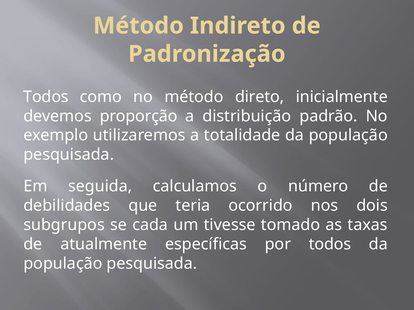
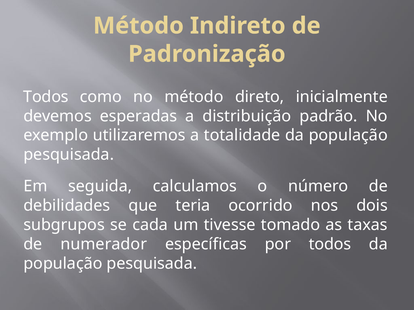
proporção: proporção -> esperadas (139, 116)
atualmente: atualmente -> numerador (104, 245)
